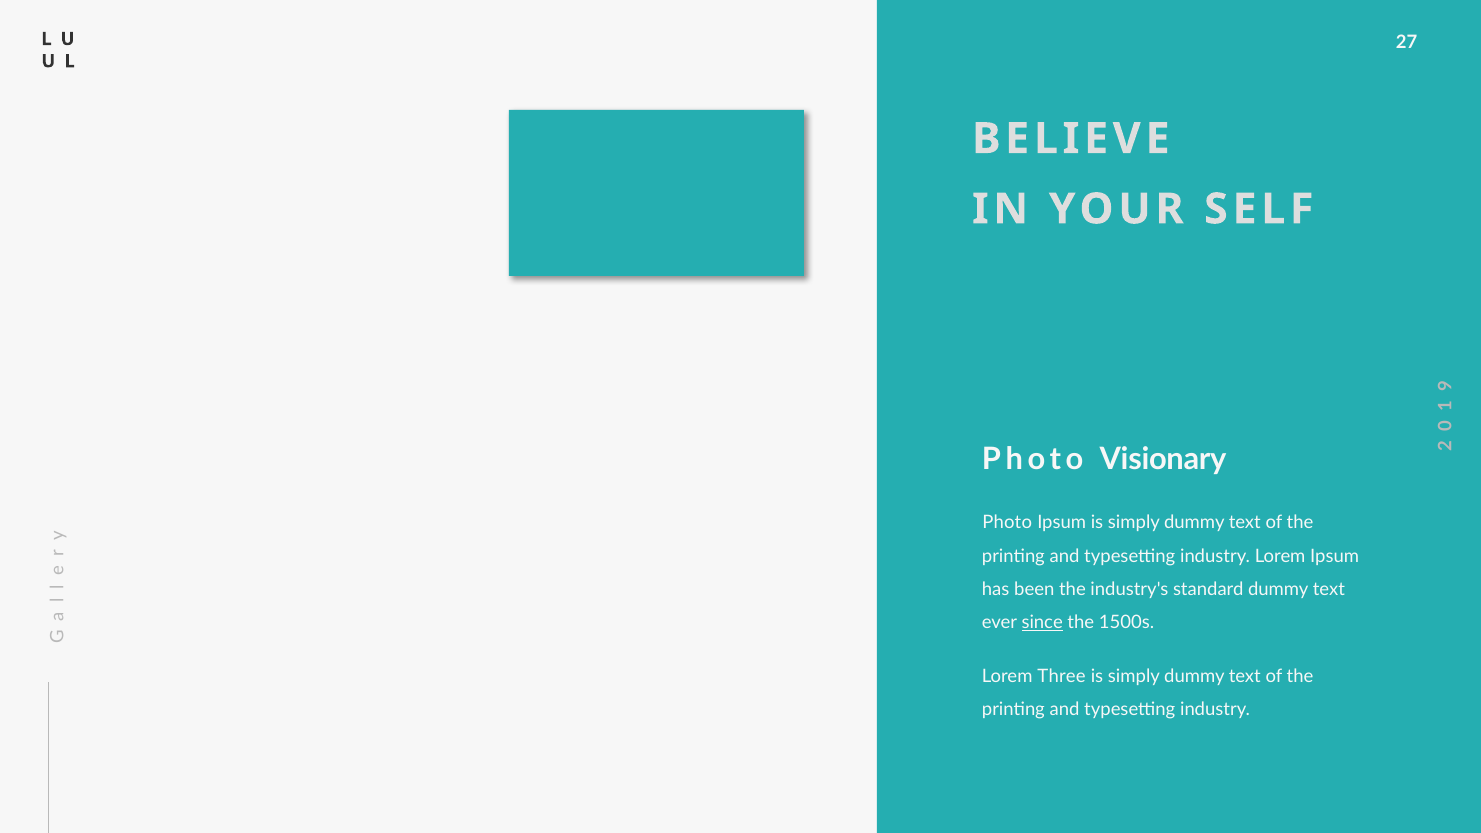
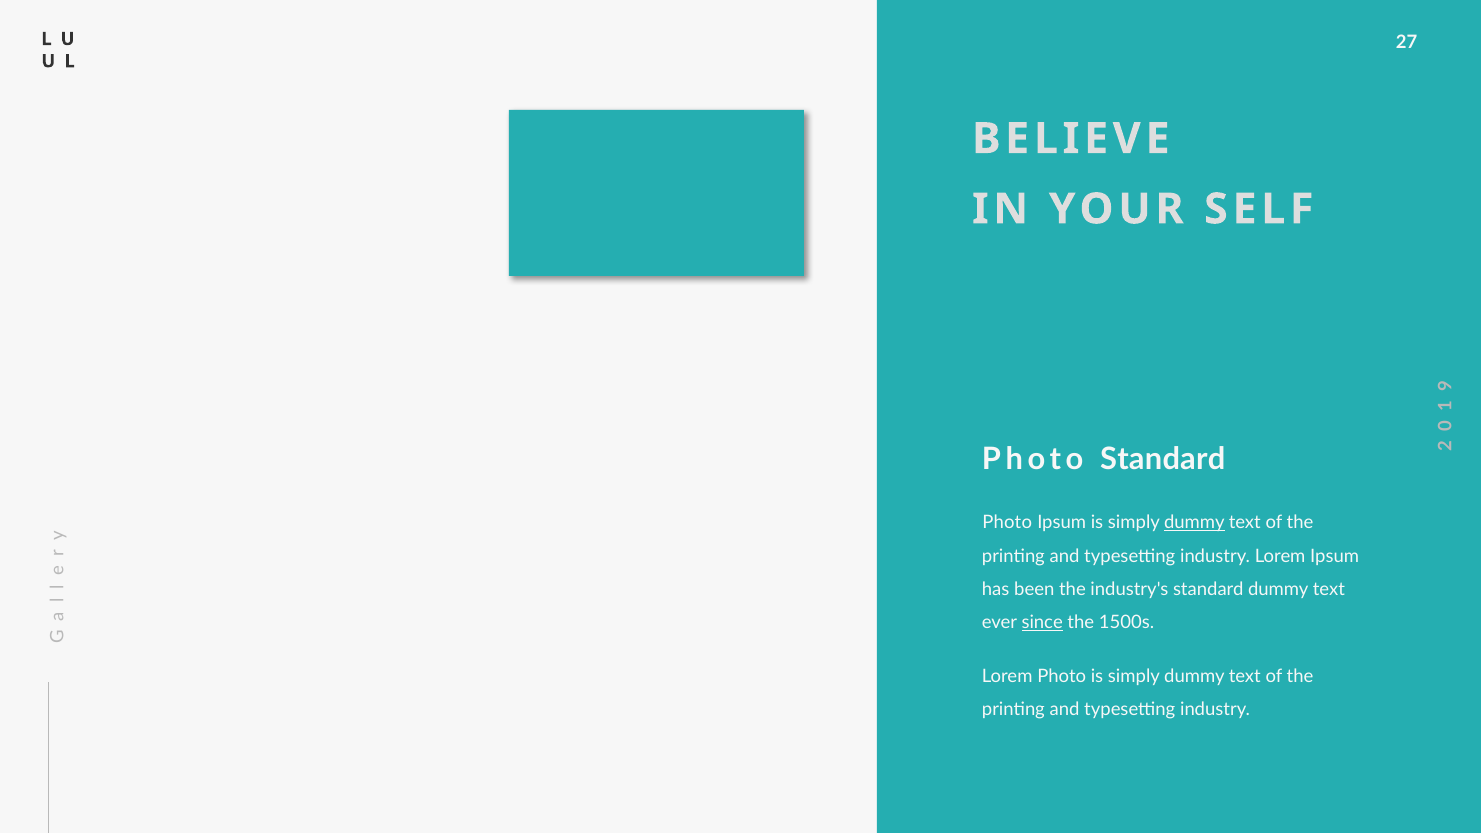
Photo Visionary: Visionary -> Standard (1163, 460)
dummy underline: none -> present (1194, 523)
Lorem Three: Three -> Photo (1062, 676)
